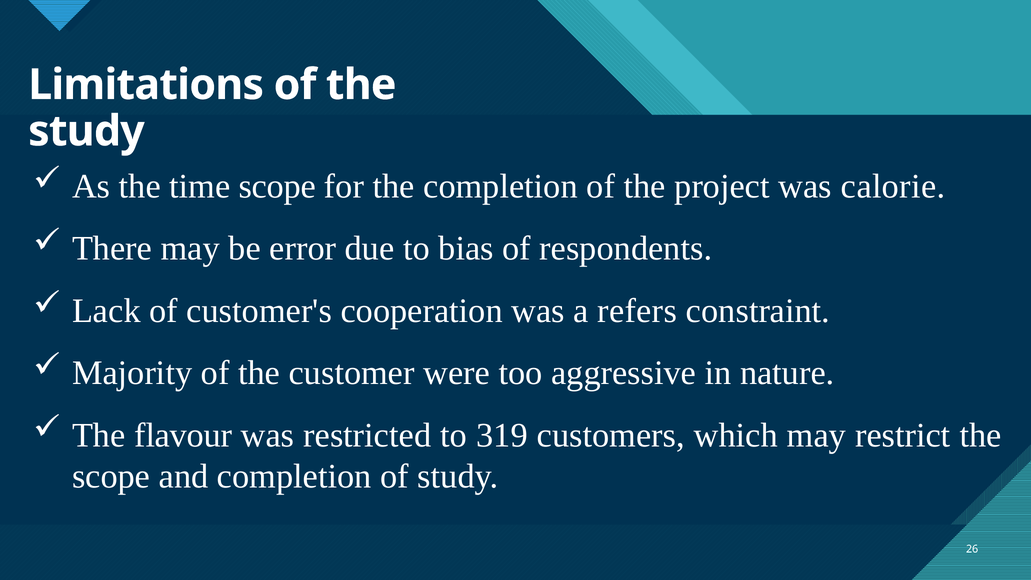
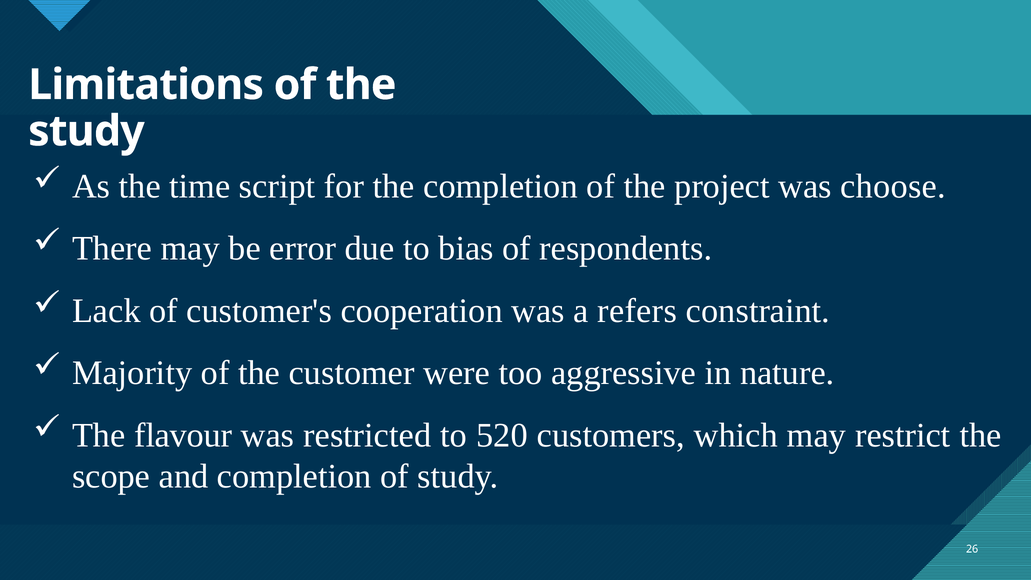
time scope: scope -> script (277, 186)
calorie: calorie -> choose (893, 186)
319: 319 -> 520 (502, 435)
